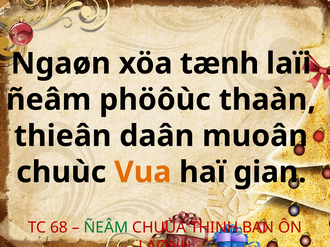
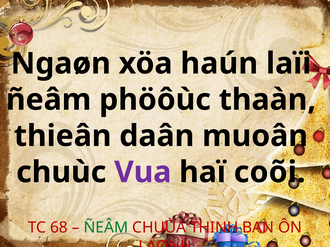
tænh: tænh -> haún (219, 64)
Vua colour: orange -> purple (143, 173)
gian: gian -> coõi (270, 173)
